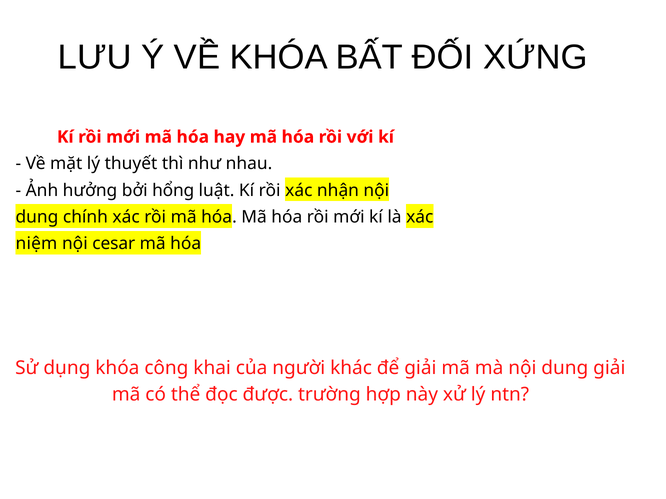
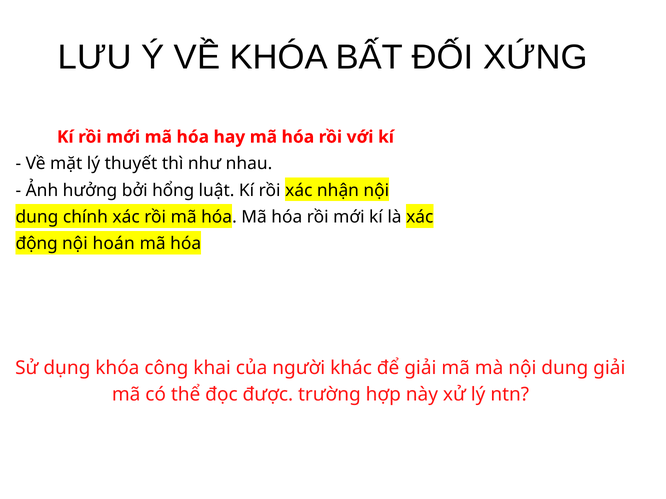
niệm: niệm -> động (37, 244)
cesar: cesar -> hoán (114, 244)
